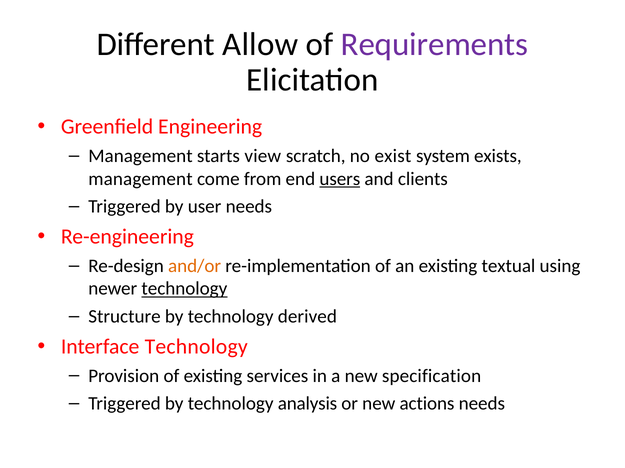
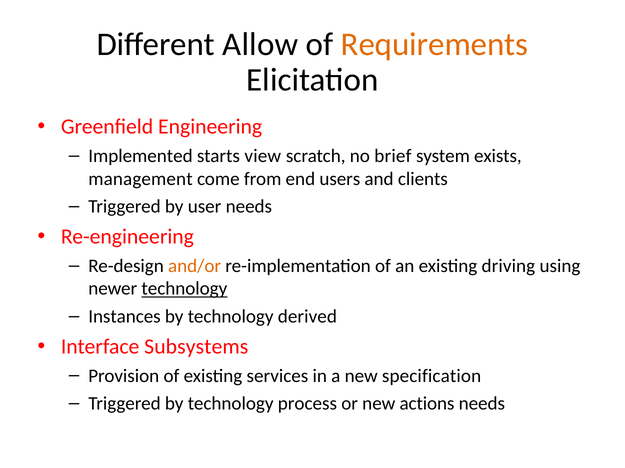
Requirements colour: purple -> orange (434, 44)
Management: Management -> Implemented (140, 156)
exist: exist -> brief (393, 156)
users underline: present -> none (340, 179)
textual: textual -> driving (508, 266)
Structure: Structure -> Instances (124, 317)
Interface Technology: Technology -> Subsystems (196, 347)
analysis: analysis -> process (307, 404)
